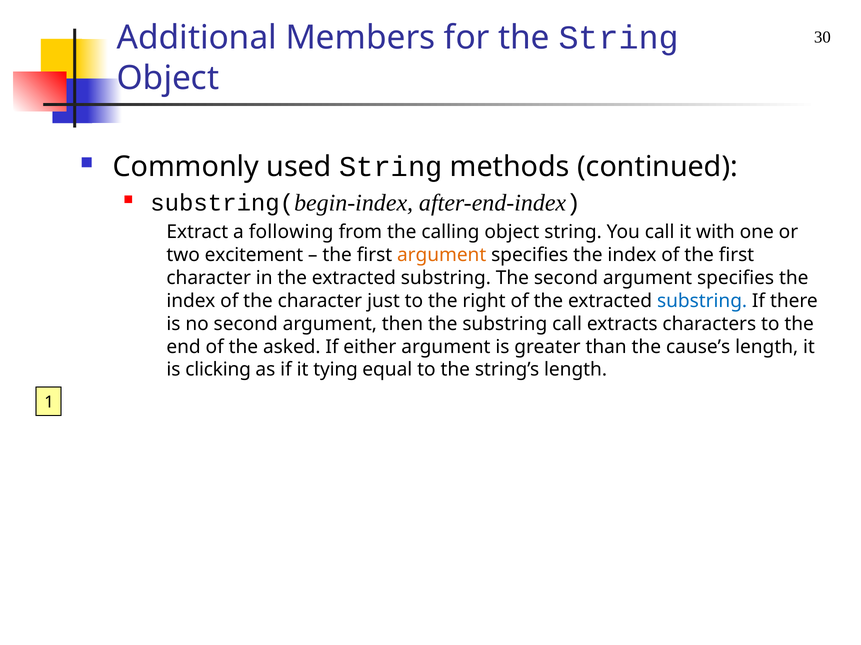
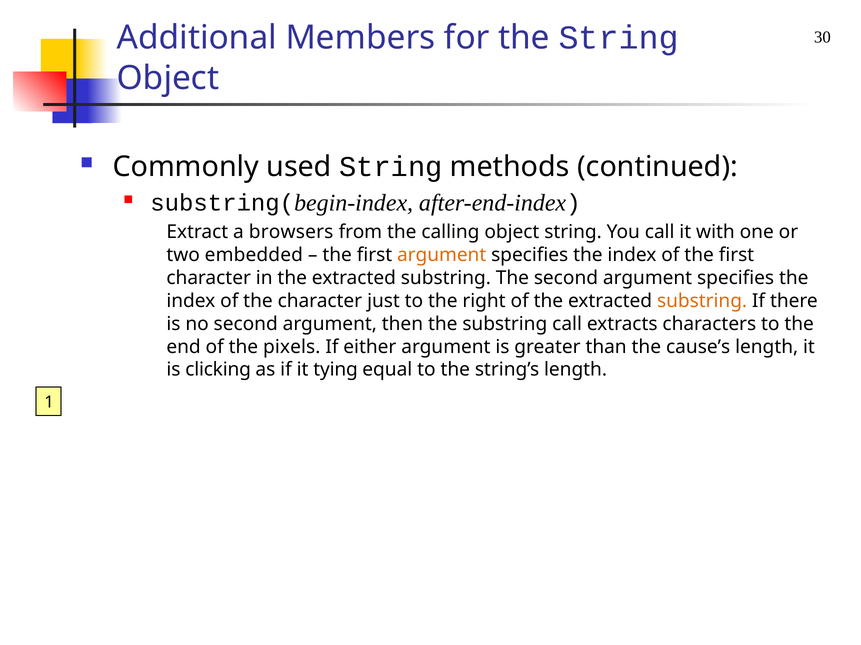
following: following -> browsers (291, 232)
excitement: excitement -> embedded (254, 255)
substring colour: blue -> orange (702, 301)
asked: asked -> pixels (292, 347)
